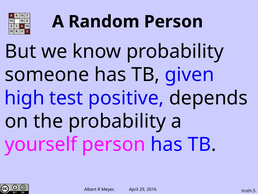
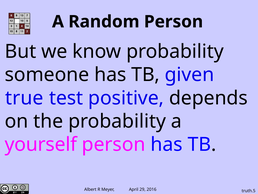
high: high -> true (24, 98)
